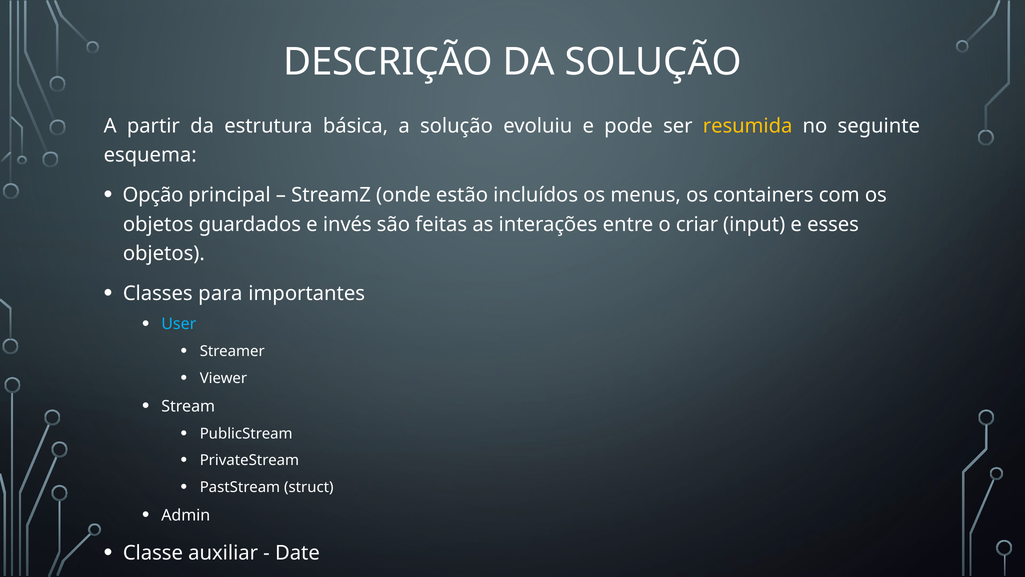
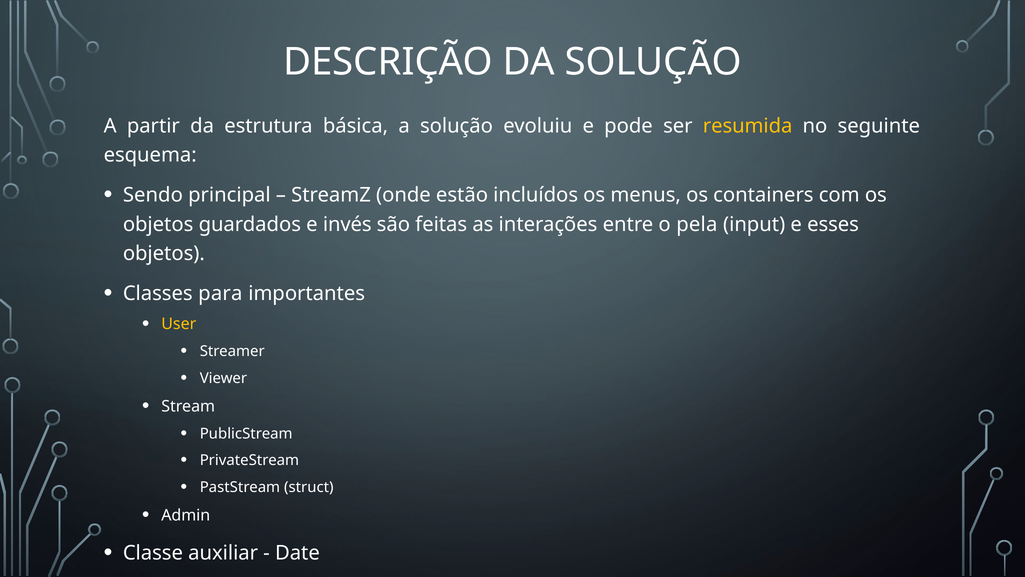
Opção: Opção -> Sendo (153, 195)
criar: criar -> pela (697, 224)
User colour: light blue -> yellow (179, 324)
